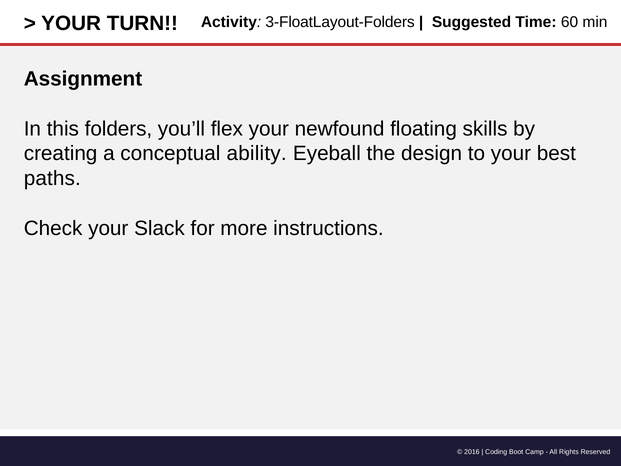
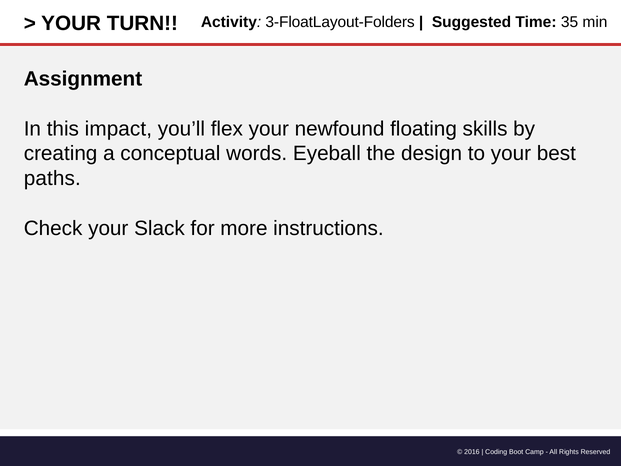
60: 60 -> 35 (570, 22)
folders: folders -> impact (118, 129)
ability: ability -> words (257, 154)
